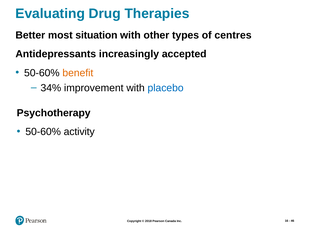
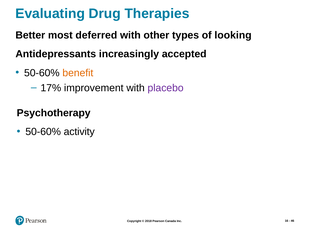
situation: situation -> deferred (96, 35)
centres: centres -> looking (233, 35)
34%: 34% -> 17% (51, 88)
placebo colour: blue -> purple (166, 88)
